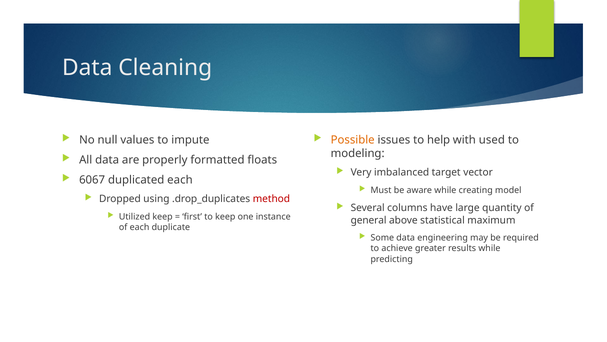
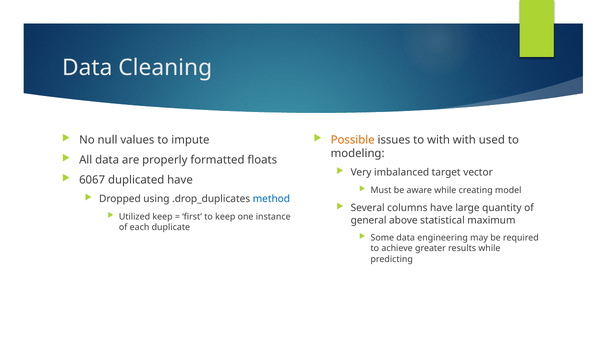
to help: help -> with (439, 140)
duplicated each: each -> have (180, 179)
method colour: red -> blue (271, 199)
